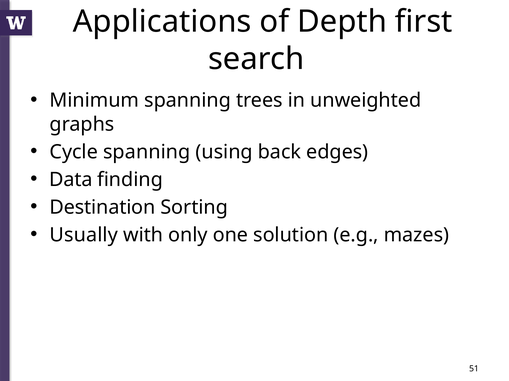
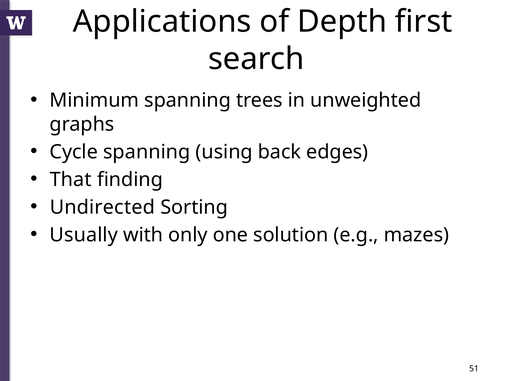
Data: Data -> That (71, 180)
Destination: Destination -> Undirected (102, 208)
